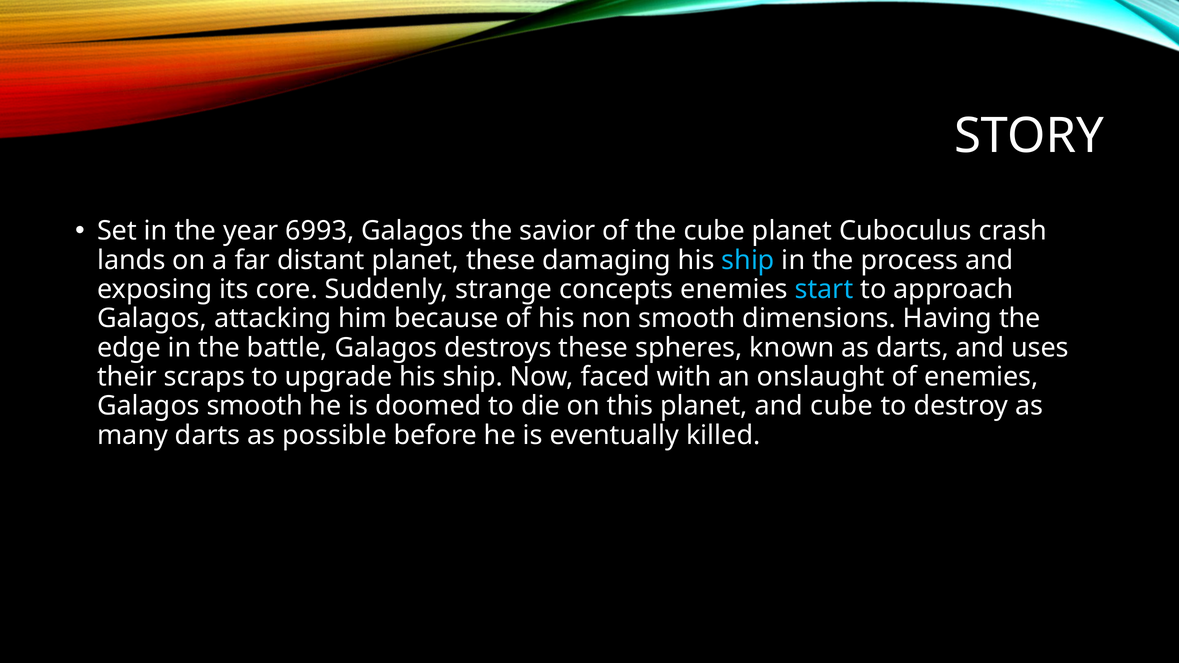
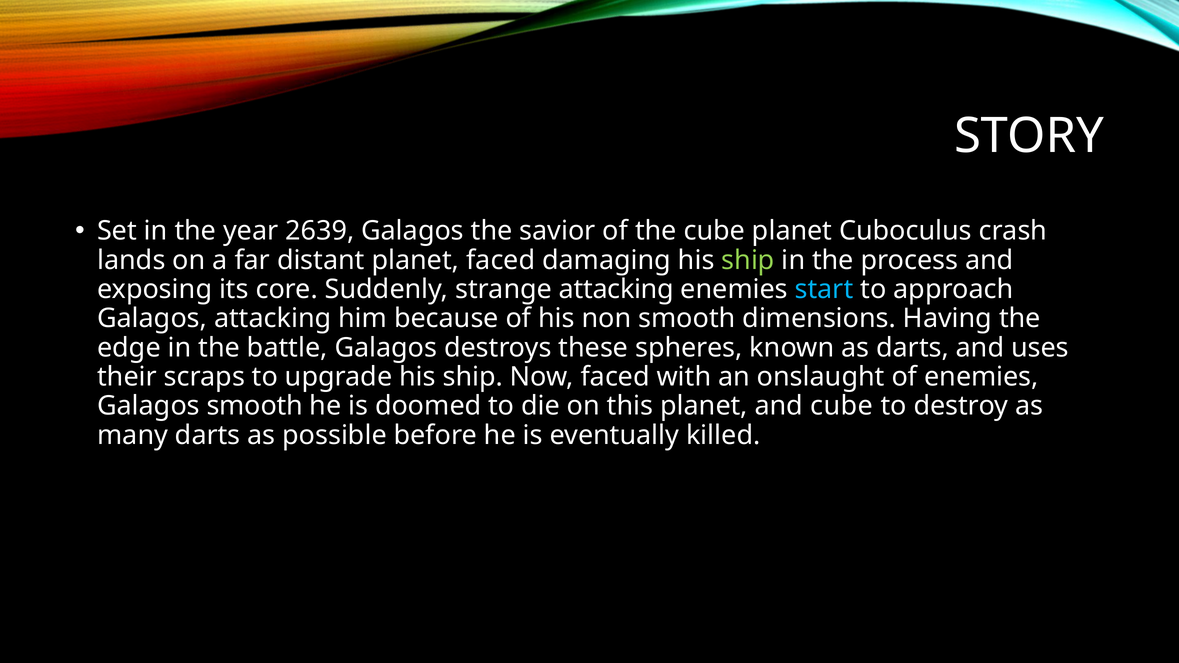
6993: 6993 -> 2639 (320, 231)
planet these: these -> faced (501, 260)
ship colour: light blue -> light green (748, 260)
strange concepts: concepts -> attacking (616, 289)
